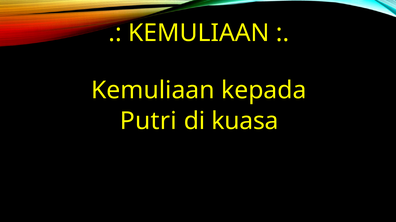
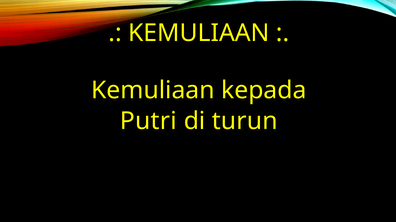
kuasa: kuasa -> turun (245, 121)
